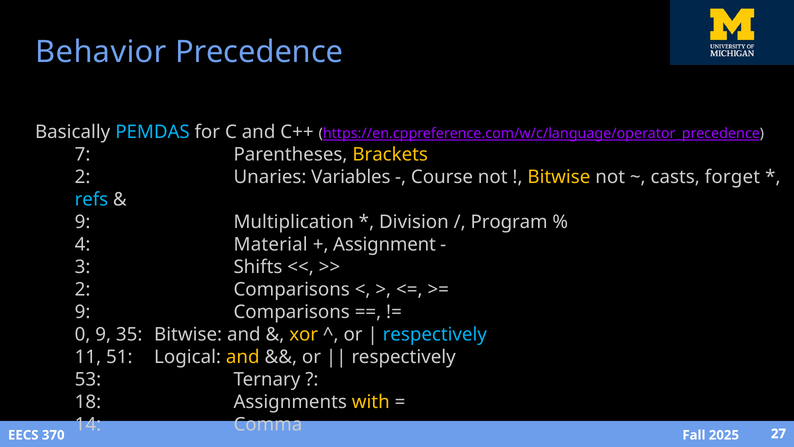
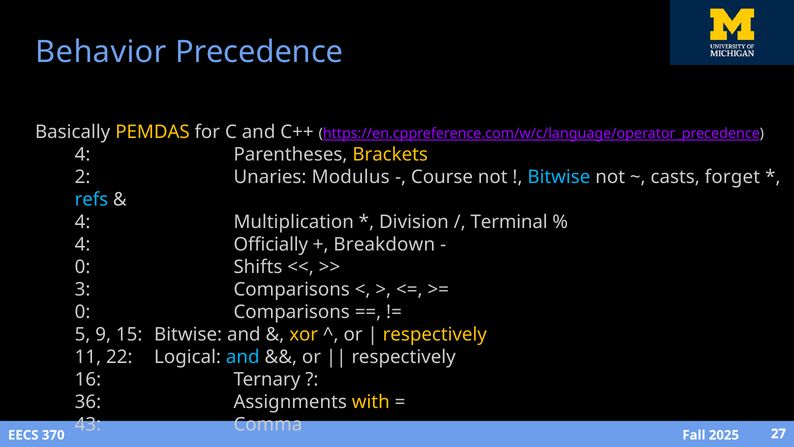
PEMDAS colour: light blue -> yellow (153, 132)
7: 7 -> 4 (83, 154)
Variables: Variables -> Modulus (351, 177)
Bitwise colour: yellow -> light blue (559, 177)
9: 9 -> 4 (83, 222)
Program: Program -> Terminal (509, 222)
Material: Material -> Officially (271, 244)
Assignment: Assignment -> Breakdown (384, 244)
3: 3 -> 0 (83, 267)
2: 2 -> 3 (83, 289)
9: 9 -> 0 (83, 312)
0: 0 -> 5 (83, 334)
35: 35 -> 15 (129, 334)
respectively colour: light blue -> yellow (435, 334)
51: 51 -> 22 (119, 357)
and colour: yellow -> light blue (243, 357)
53: 53 -> 16 (88, 379)
18: 18 -> 36 (88, 402)
14: 14 -> 43 (88, 424)
